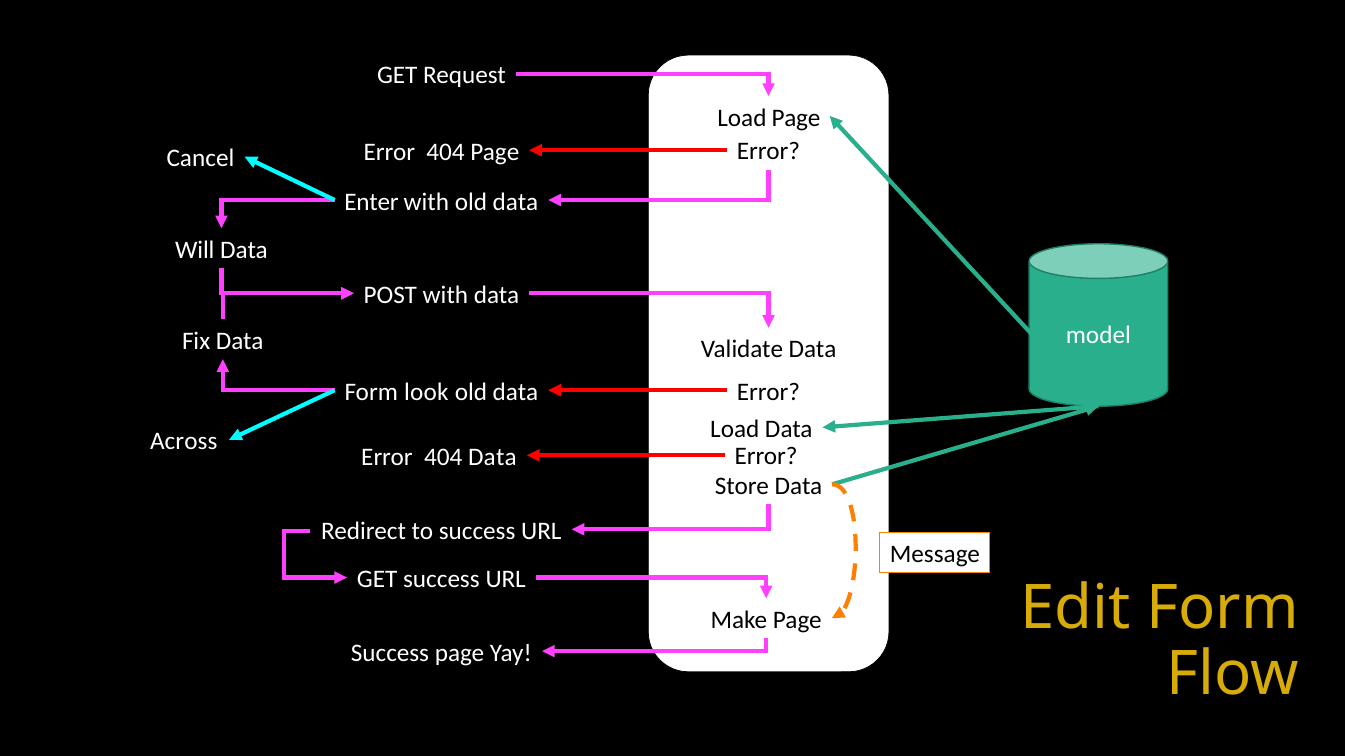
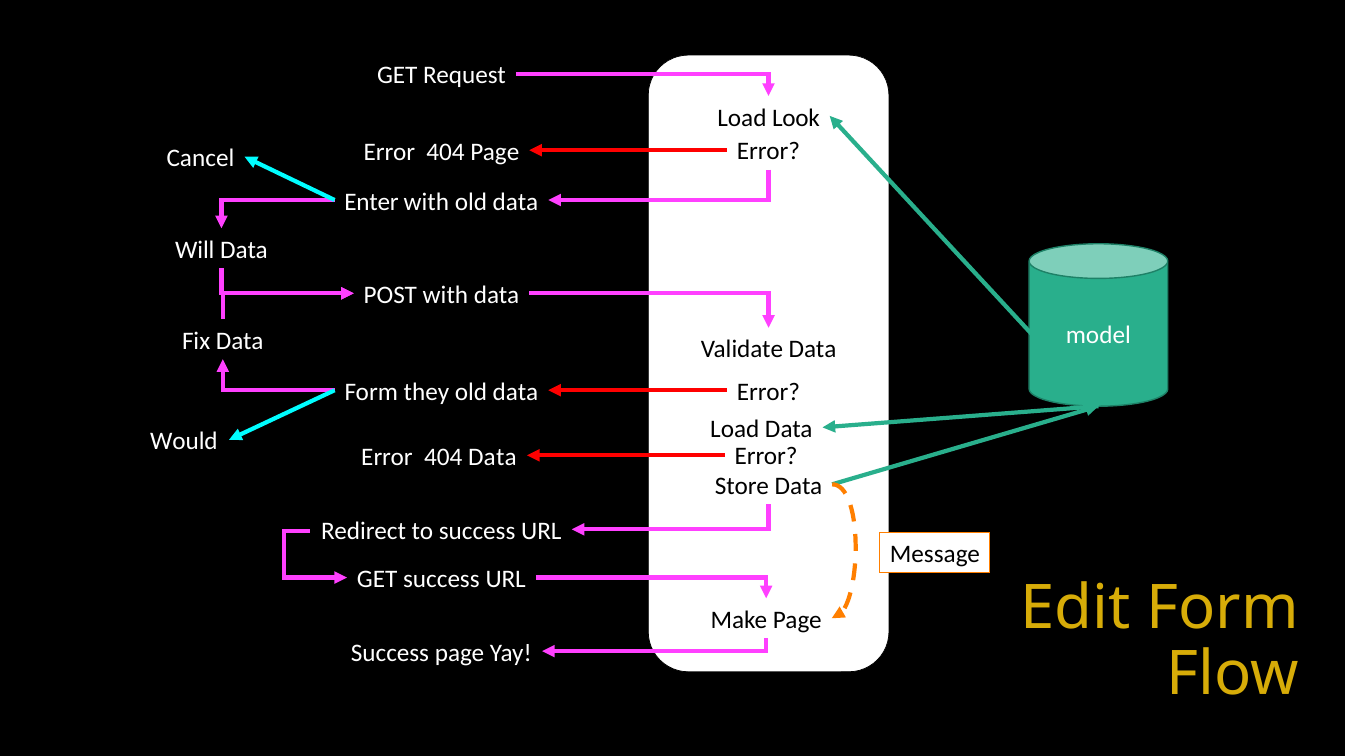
Load Page: Page -> Look (796, 118)
look: look -> they (426, 392)
Across: Across -> Would (184, 442)
